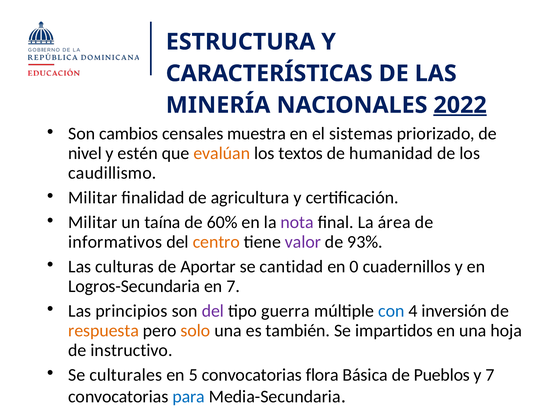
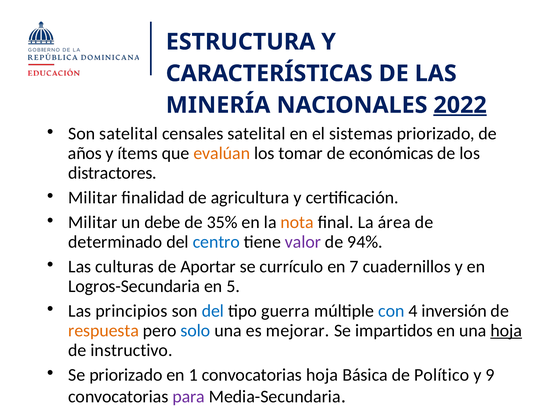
Son cambios: cambios -> satelital (129, 134)
censales muestra: muestra -> satelital (256, 134)
nivel: nivel -> años (85, 153)
estén: estén -> ítems (138, 153)
textos: textos -> tomar (301, 153)
humanidad: humanidad -> económicas (391, 153)
caudillismo: caudillismo -> distractores (113, 173)
taína: taína -> debe (162, 222)
60%: 60% -> 35% (222, 222)
nota colour: purple -> orange (297, 222)
informativos: informativos -> determinado (115, 242)
centro colour: orange -> blue (216, 242)
93%: 93% -> 94% (365, 242)
cantidad: cantidad -> currículo (292, 267)
0: 0 -> 7 (354, 267)
en 7: 7 -> 5 (233, 286)
del colour: purple -> blue (213, 311)
solo colour: orange -> blue (195, 331)
también: también -> mejorar (298, 331)
hoja underline: none -> present (506, 331)
Se culturales: culturales -> priorizado (126, 375)
5: 5 -> 1 (193, 375)
convocatorias flora: flora -> hoja (322, 375)
Pueblos: Pueblos -> Político (442, 375)
y 7: 7 -> 9 (490, 375)
para colour: blue -> purple (189, 397)
